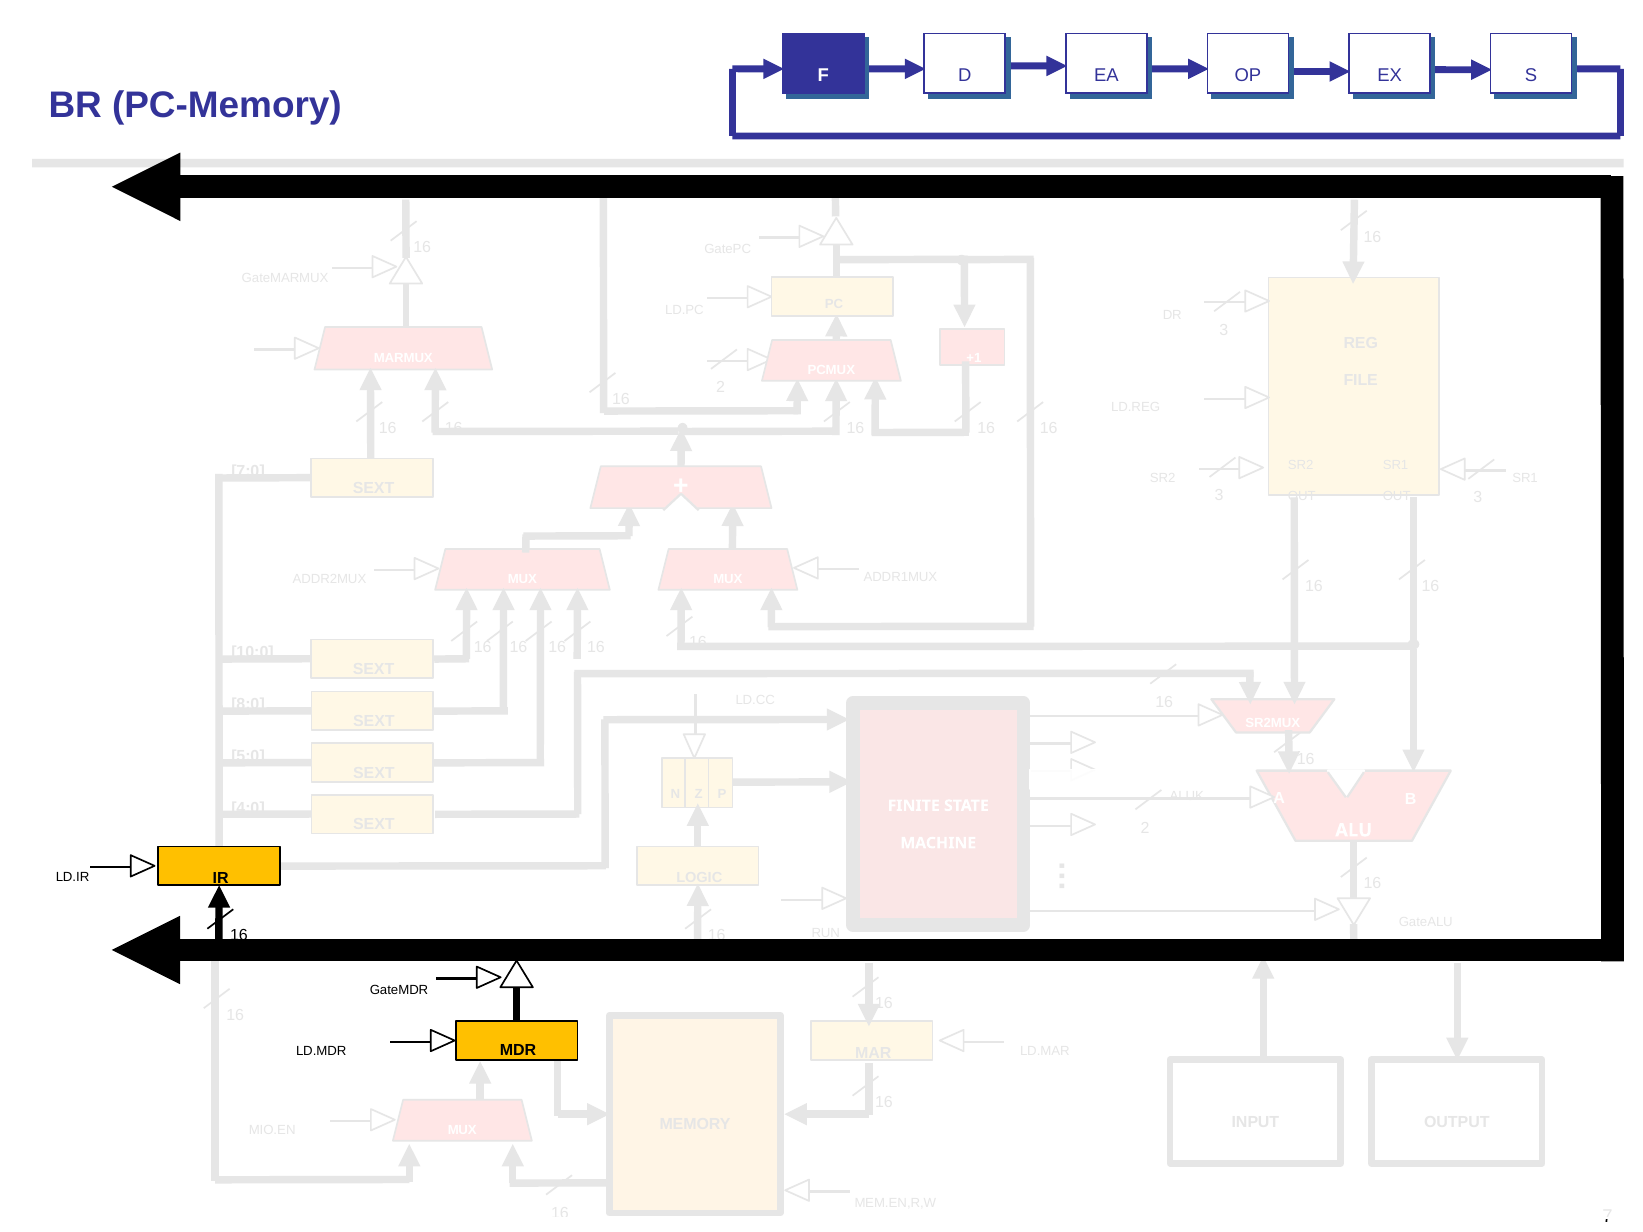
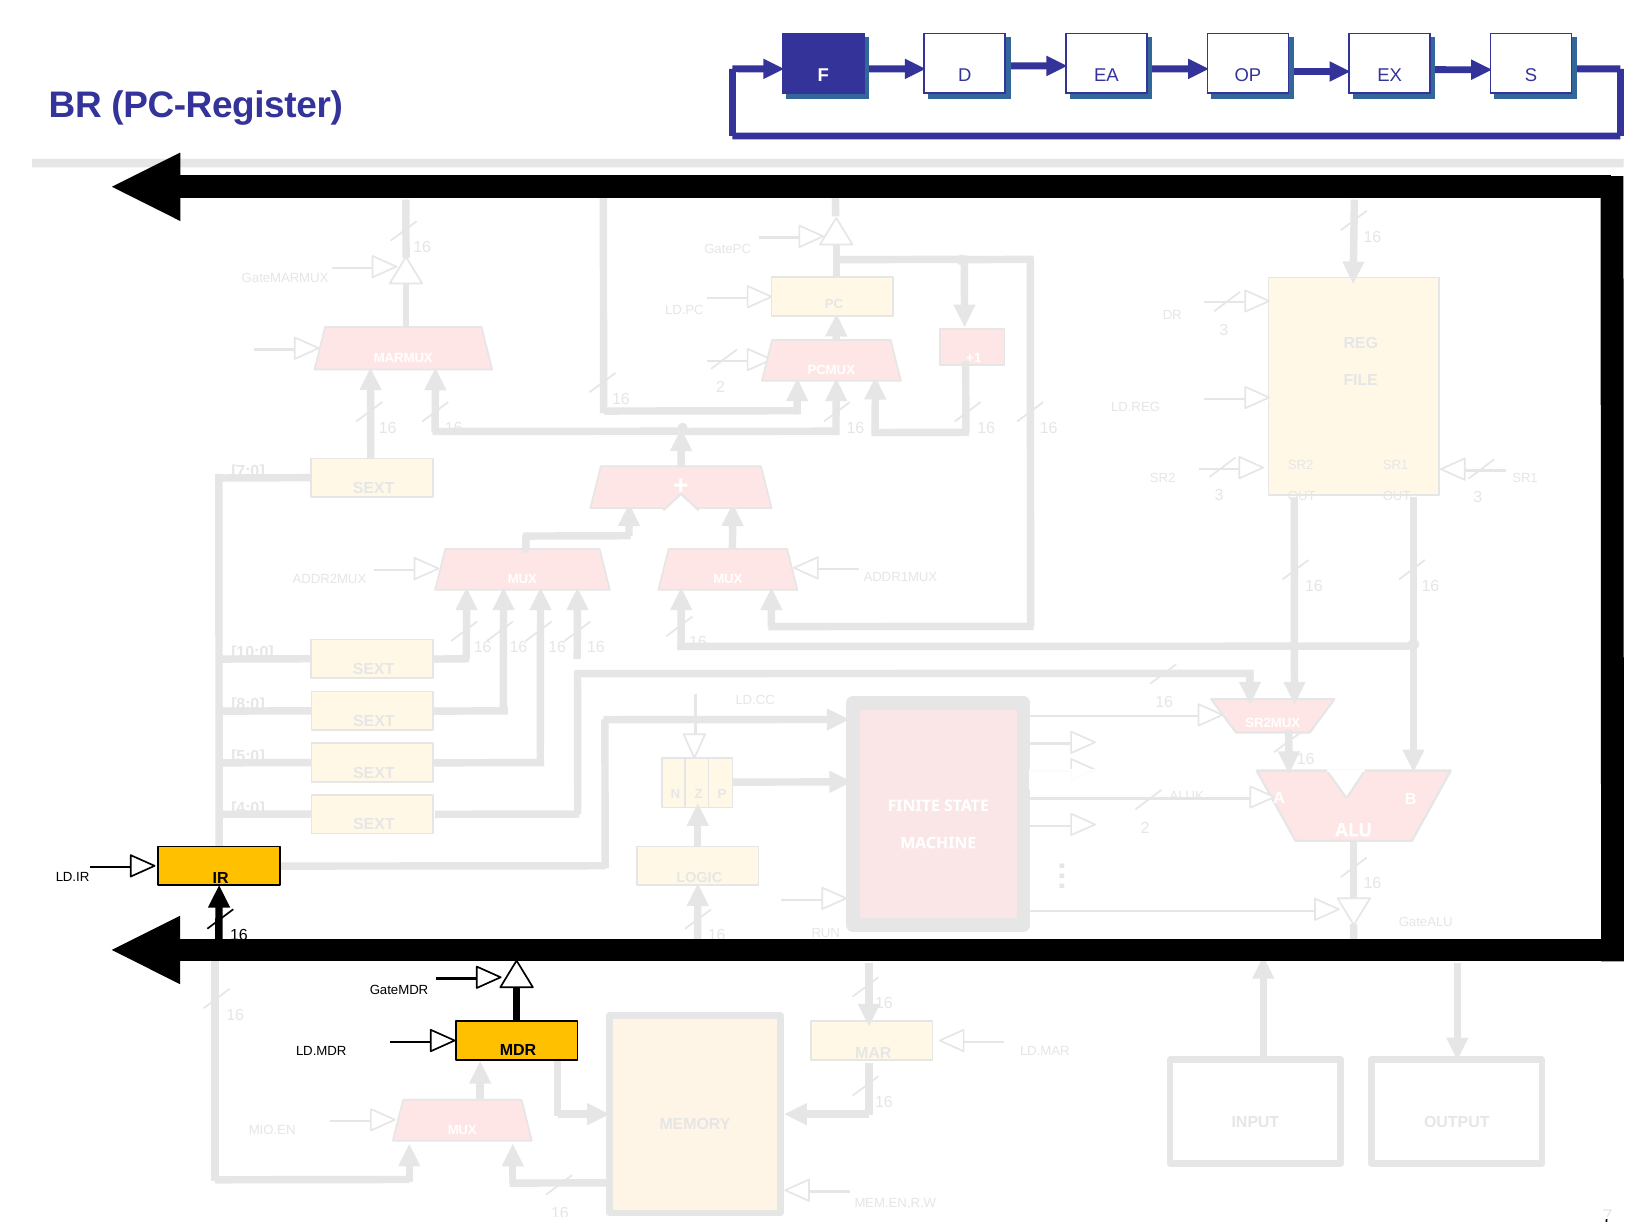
PC-Memory: PC-Memory -> PC-Register (227, 106)
